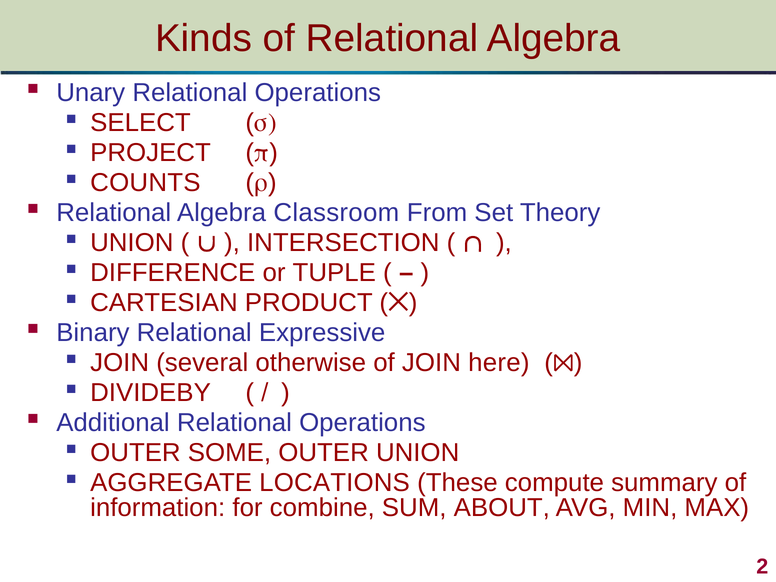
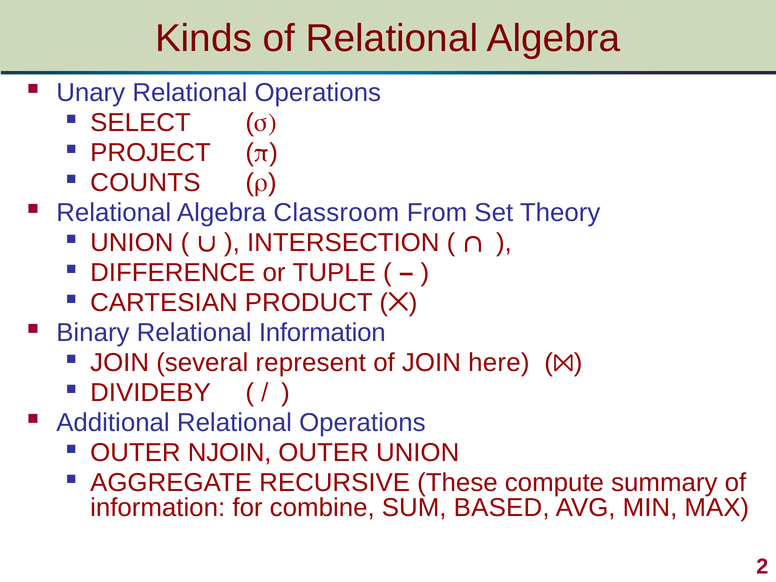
Relational Expressive: Expressive -> Information (322, 333)
otherwise: otherwise -> represent (311, 363)
SOME: SOME -> NJOIN (230, 453)
LOCATIONS: LOCATIONS -> RECURSIVE (335, 483)
ABOUT: ABOUT -> BASED (502, 508)
